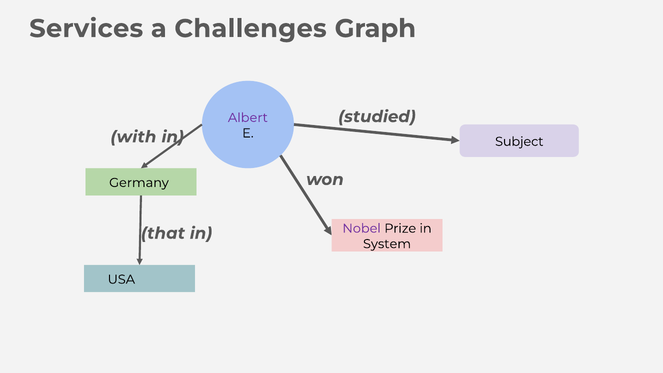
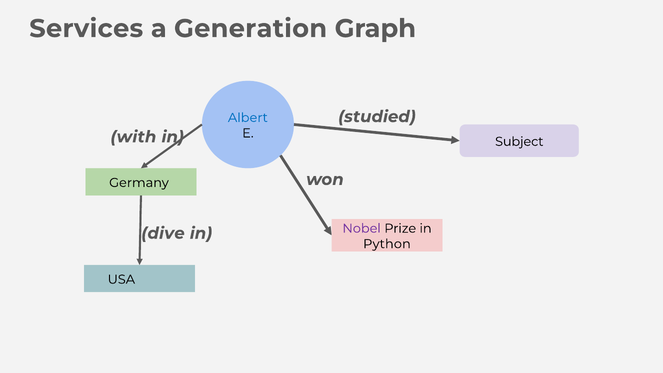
Challenges: Challenges -> Generation (251, 29)
Albert colour: purple -> blue (248, 118)
that: that -> dive (163, 233)
System: System -> Python (387, 244)
